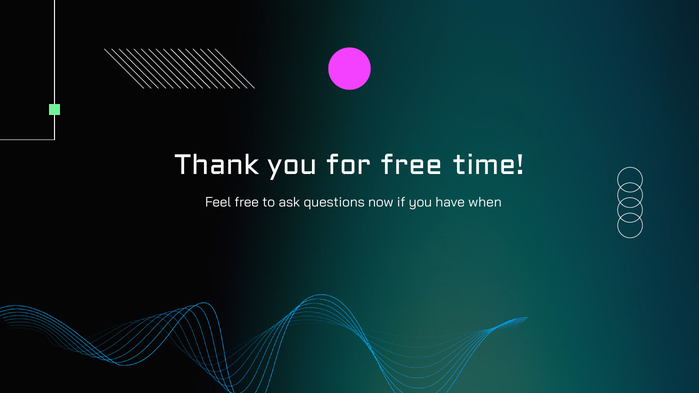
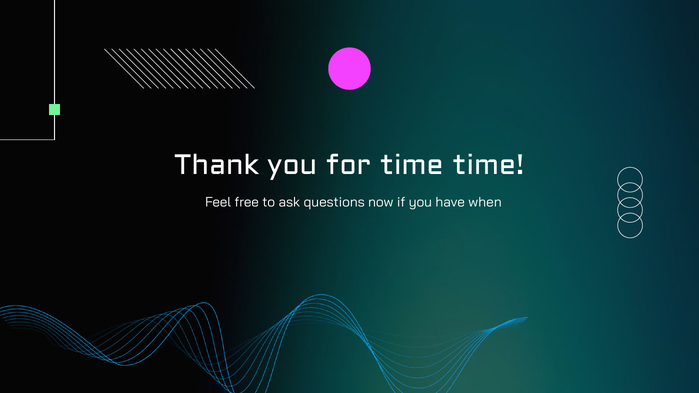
for free: free -> time (412, 165)
